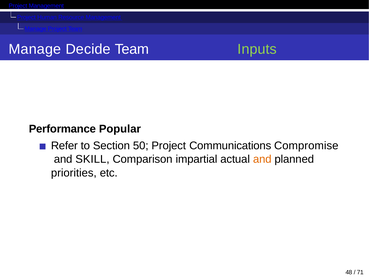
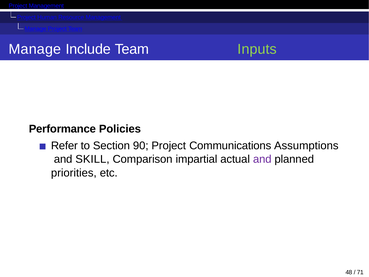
Decide: Decide -> Include (88, 49)
Popular: Popular -> Policies (120, 129)
50: 50 -> 90 (141, 146)
Compromise: Compromise -> Assumptions (306, 146)
and colour: orange -> purple (262, 159)
